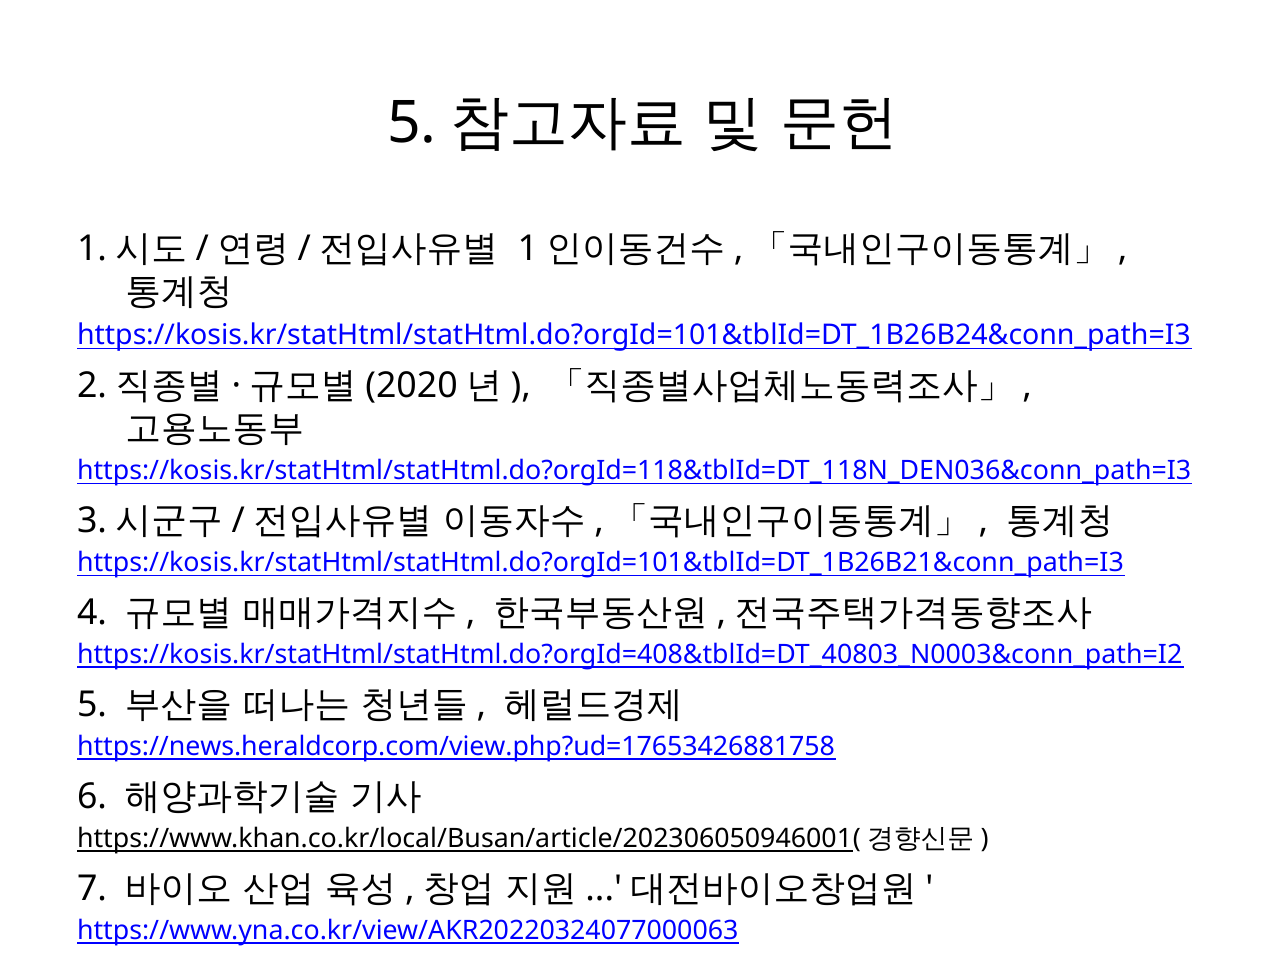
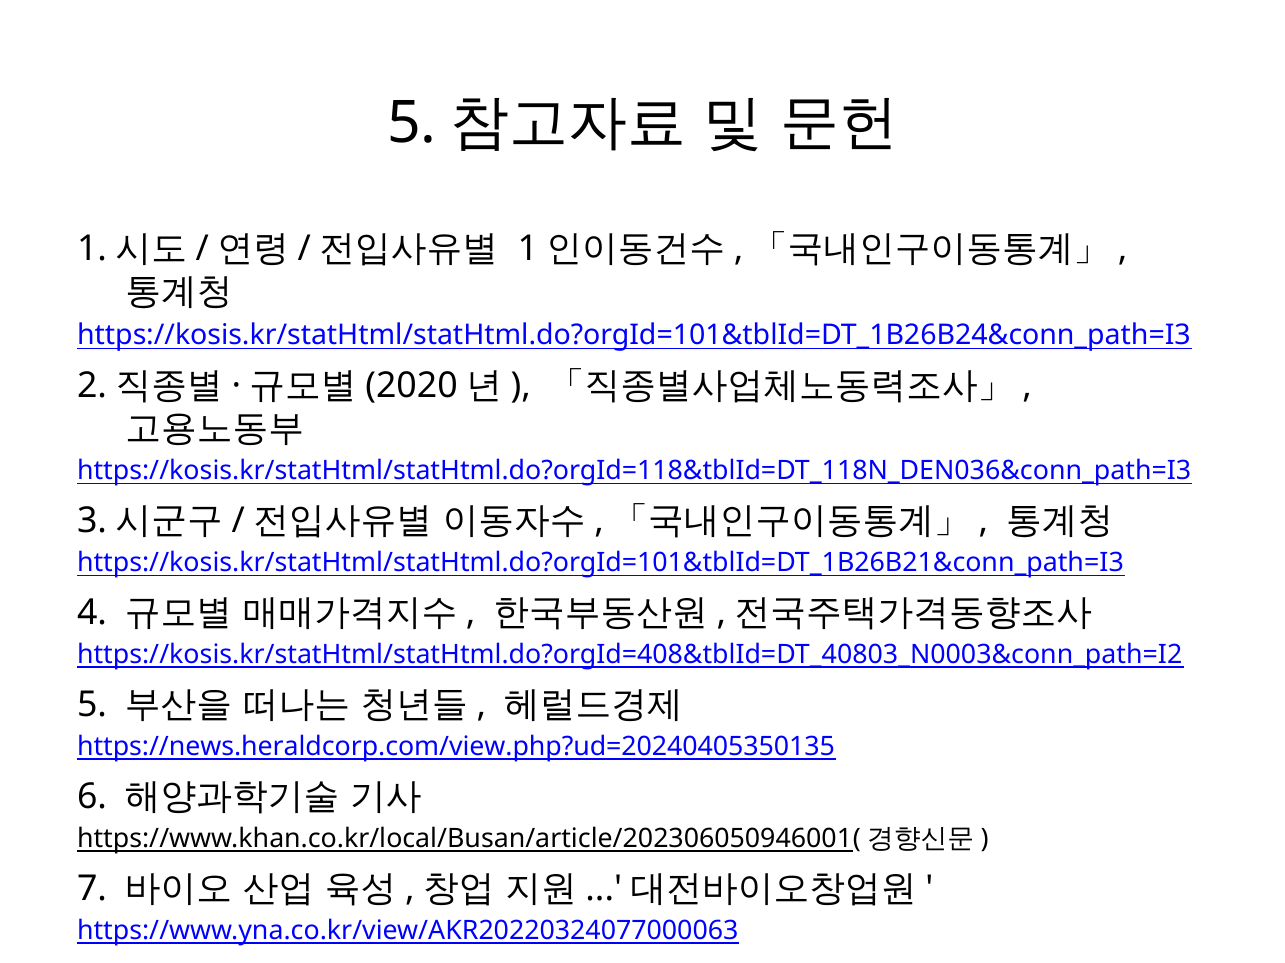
https://news.heraldcorp.com/view.php?ud=17653426881758: https://news.heraldcorp.com/view.php?ud=17653426881758 -> https://news.heraldcorp.com/view.php?ud=20240405350135 (456, 747)
